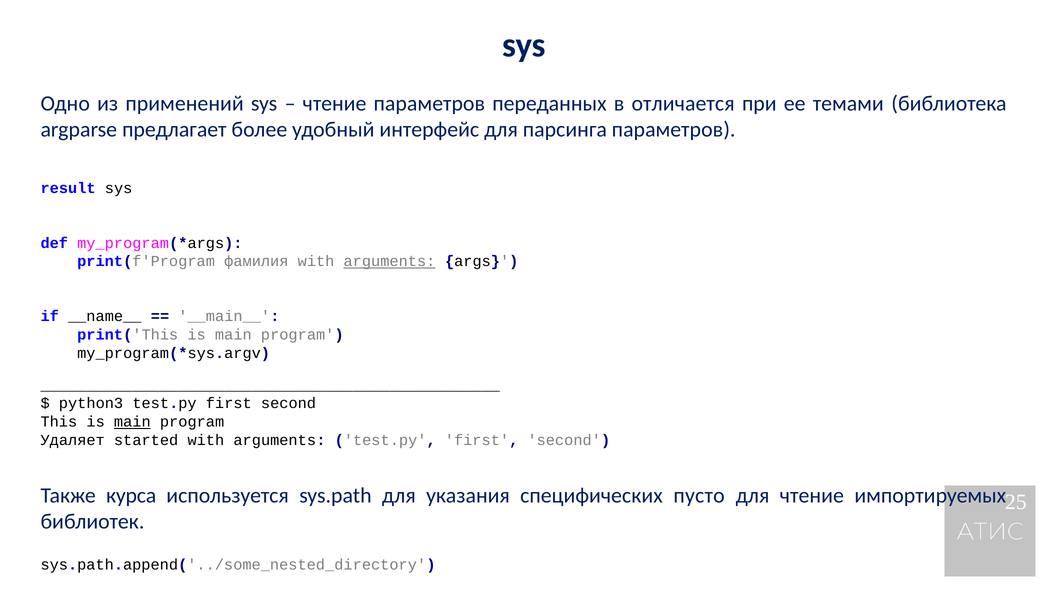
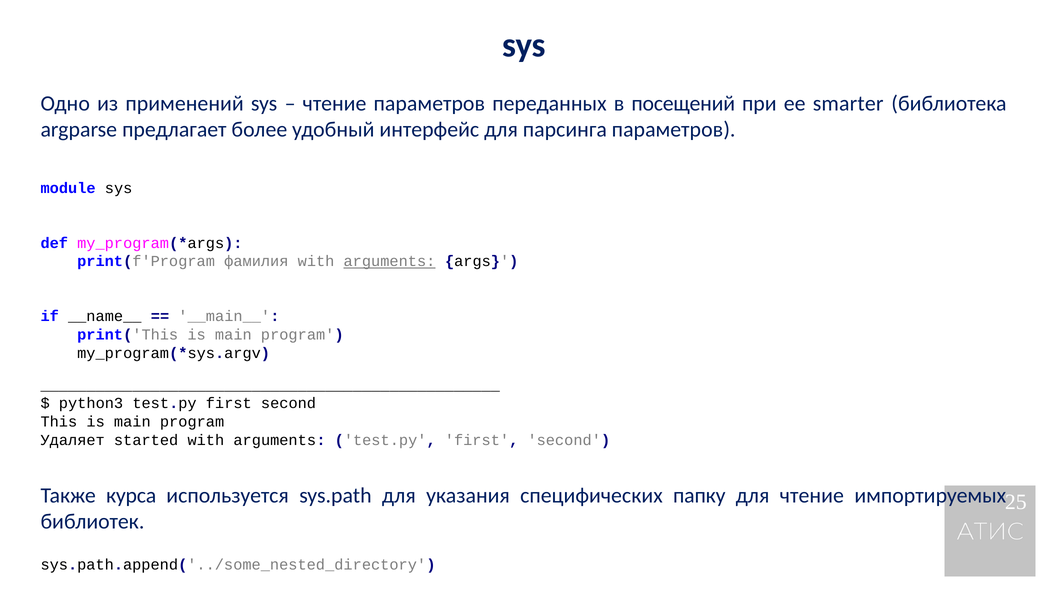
отличается: отличается -> посещений (683, 103)
темами: темами -> smarter (848, 103)
result: result -> module (68, 188)
main underline: present -> none (132, 422)
пусто: пусто -> папку (699, 496)
